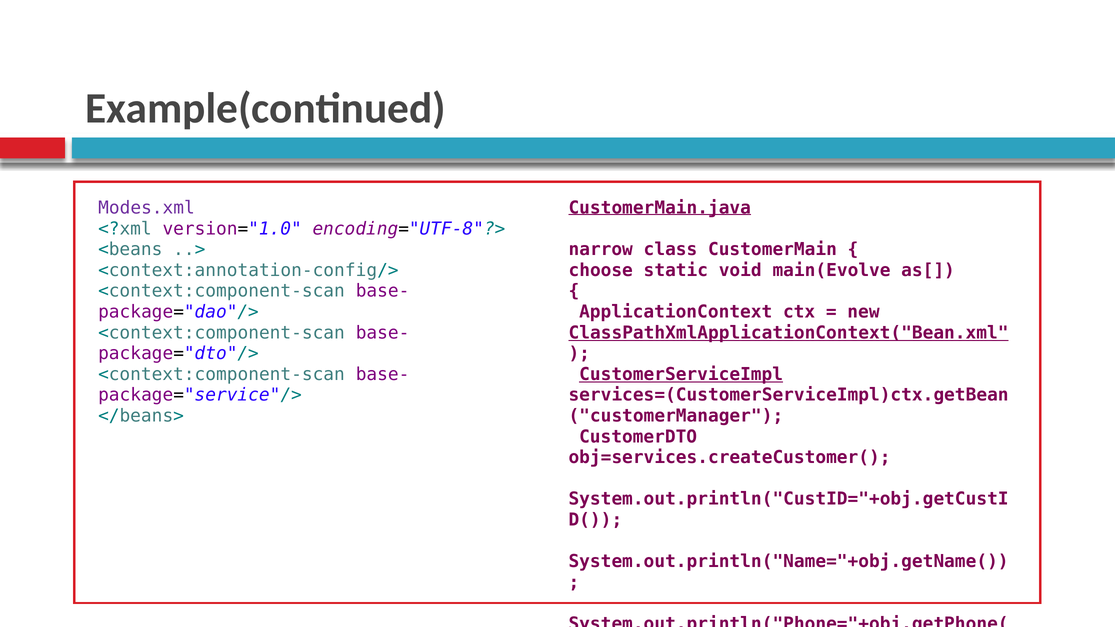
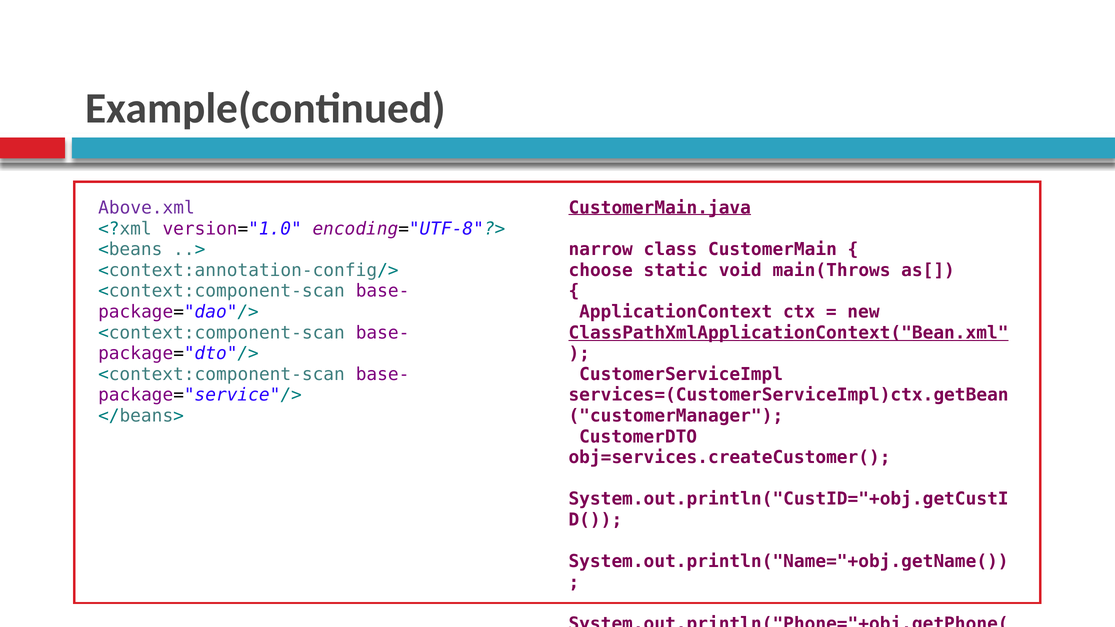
Modes.xml: Modes.xml -> Above.xml (147, 208)
main(Evolve: main(Evolve -> main(Throws (832, 270)
CustomerServiceImpl underline: present -> none (681, 374)
